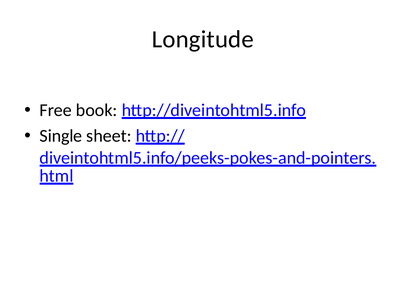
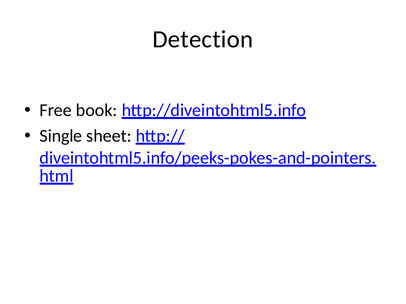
Longitude: Longitude -> Detection (203, 39)
